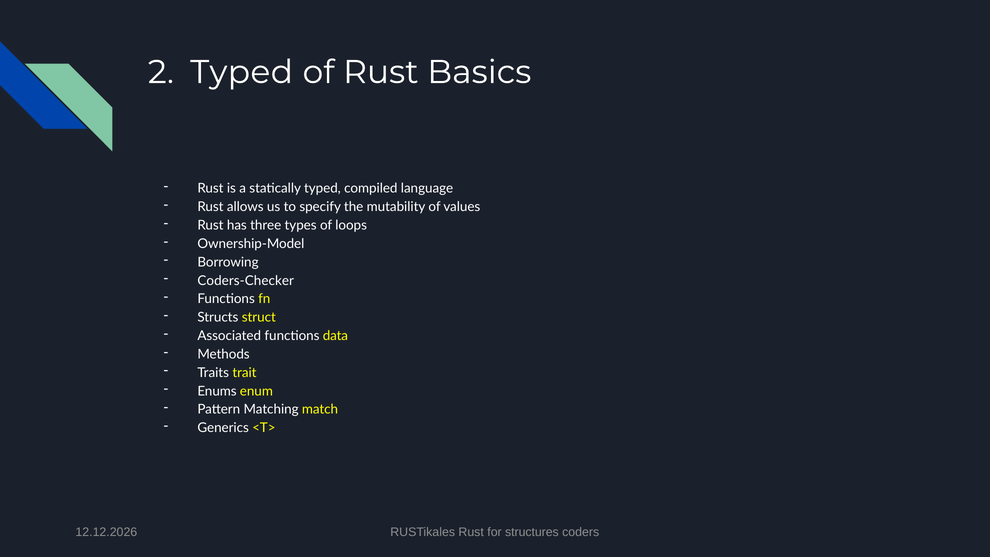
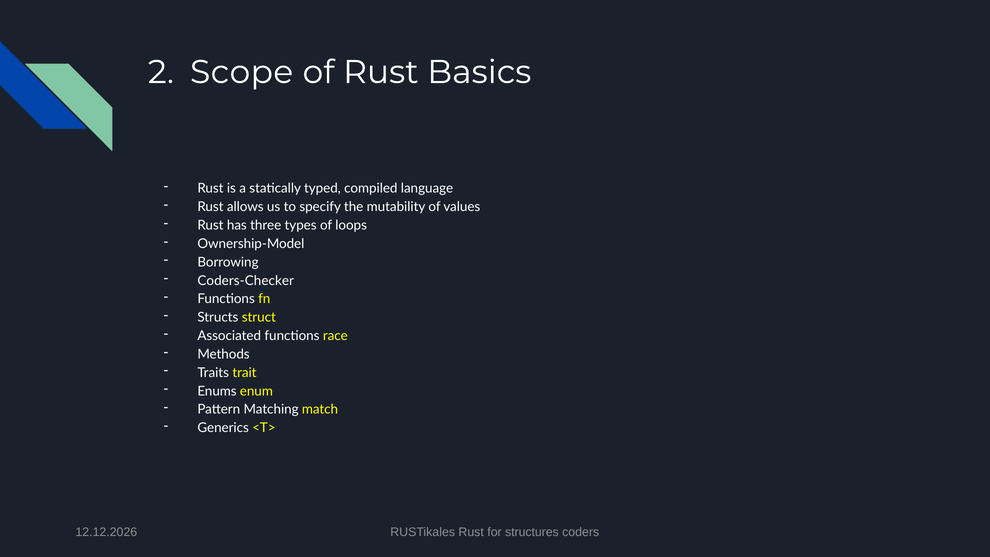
Typed: Typed -> Scope (242, 72)
data: data -> race (335, 336)
